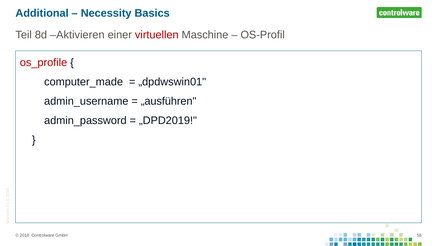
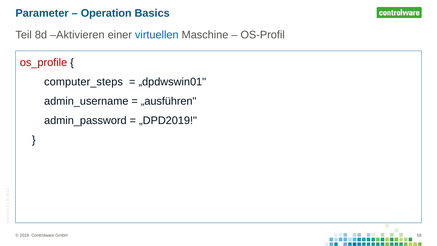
Additional: Additional -> Parameter (42, 13)
Necessity: Necessity -> Operation (106, 13)
virtuellen colour: red -> blue (157, 35)
computer_made: computer_made -> computer_steps (84, 82)
